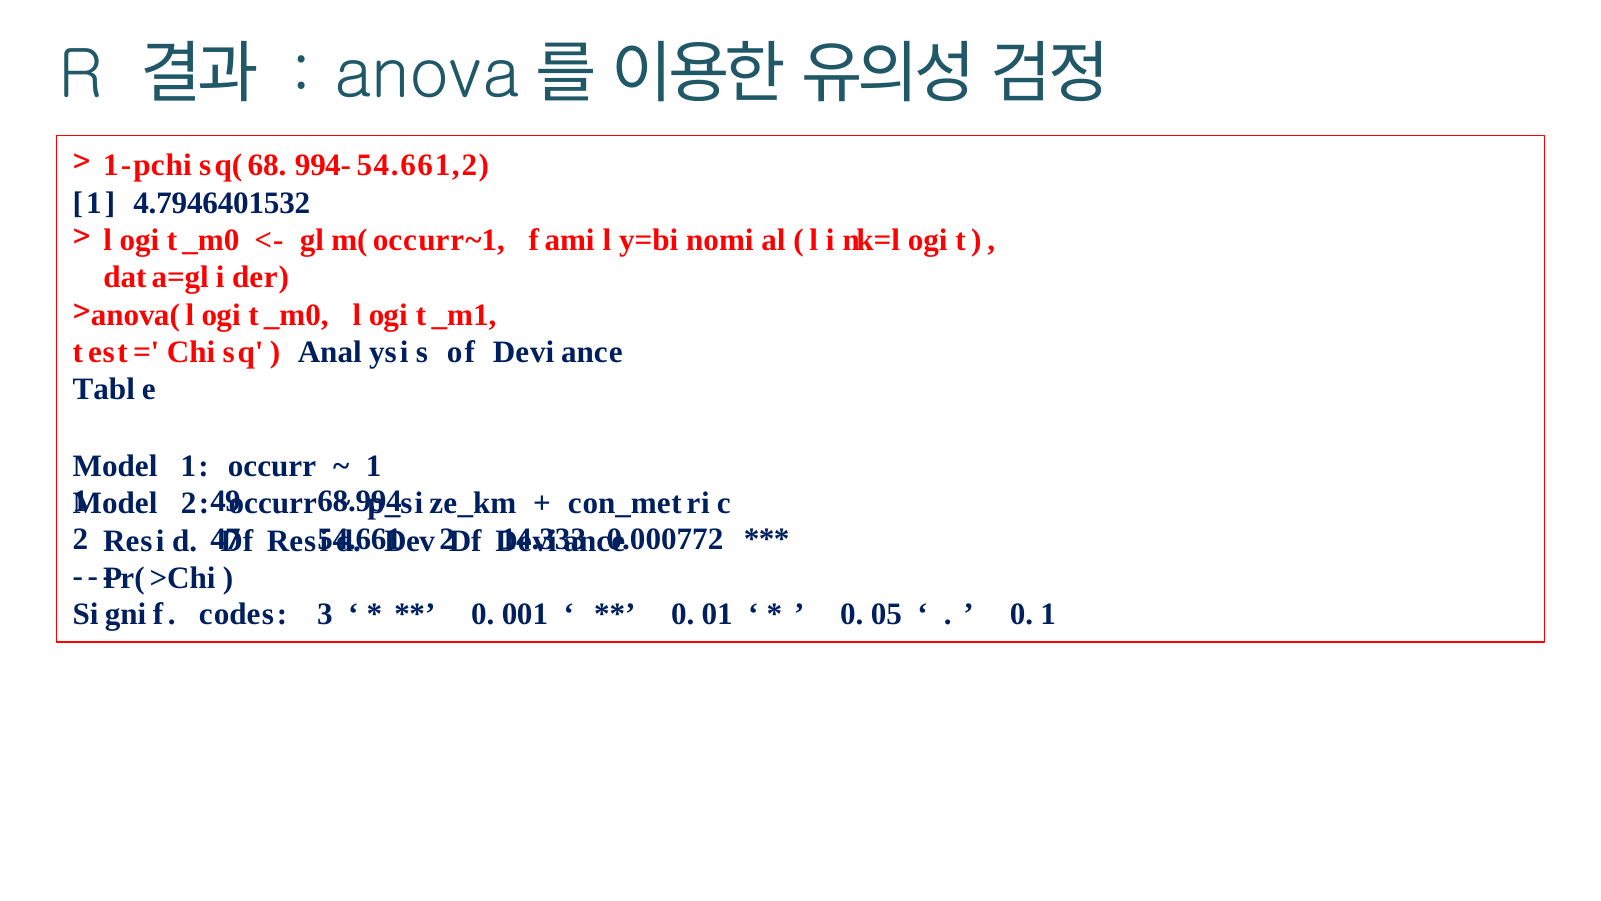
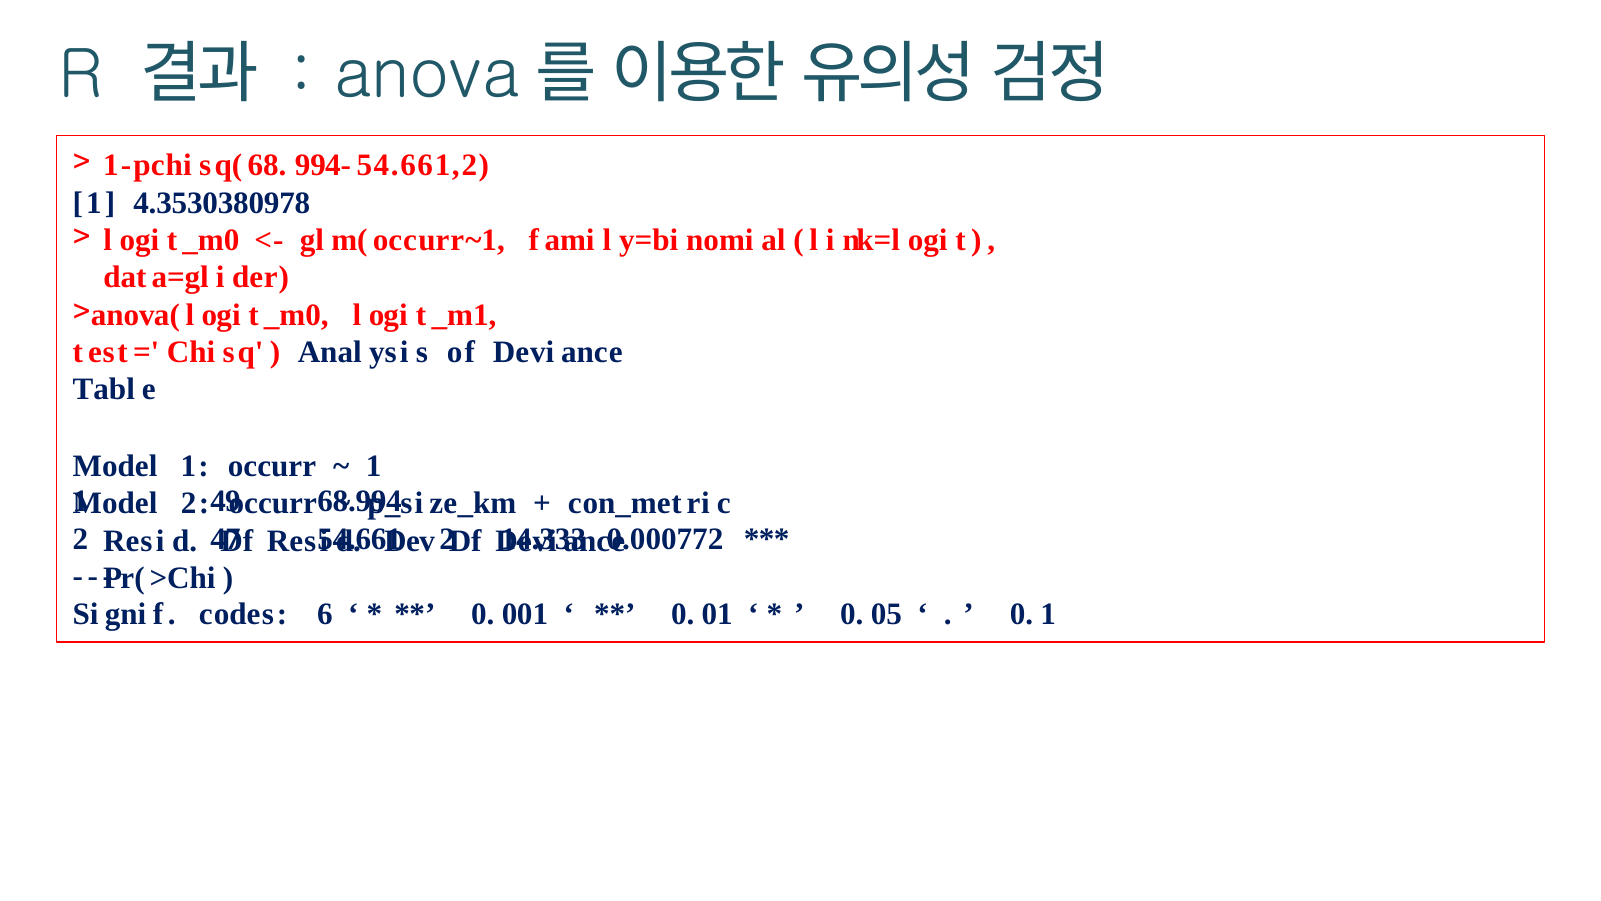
4.7946401532: 4.7946401532 -> 4.3530380978 (222, 203)
3: 3 -> 6 (325, 614)
